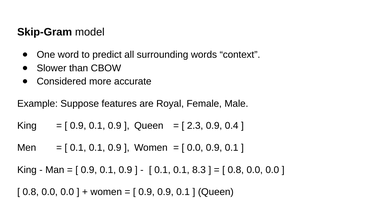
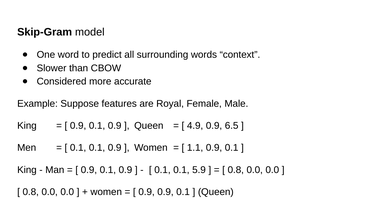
2.3: 2.3 -> 4.9 (195, 126)
0.4: 0.4 -> 6.5 (232, 126)
0.0: 0.0 -> 1.1 (195, 148)
8.3: 8.3 -> 5.9 (199, 170)
